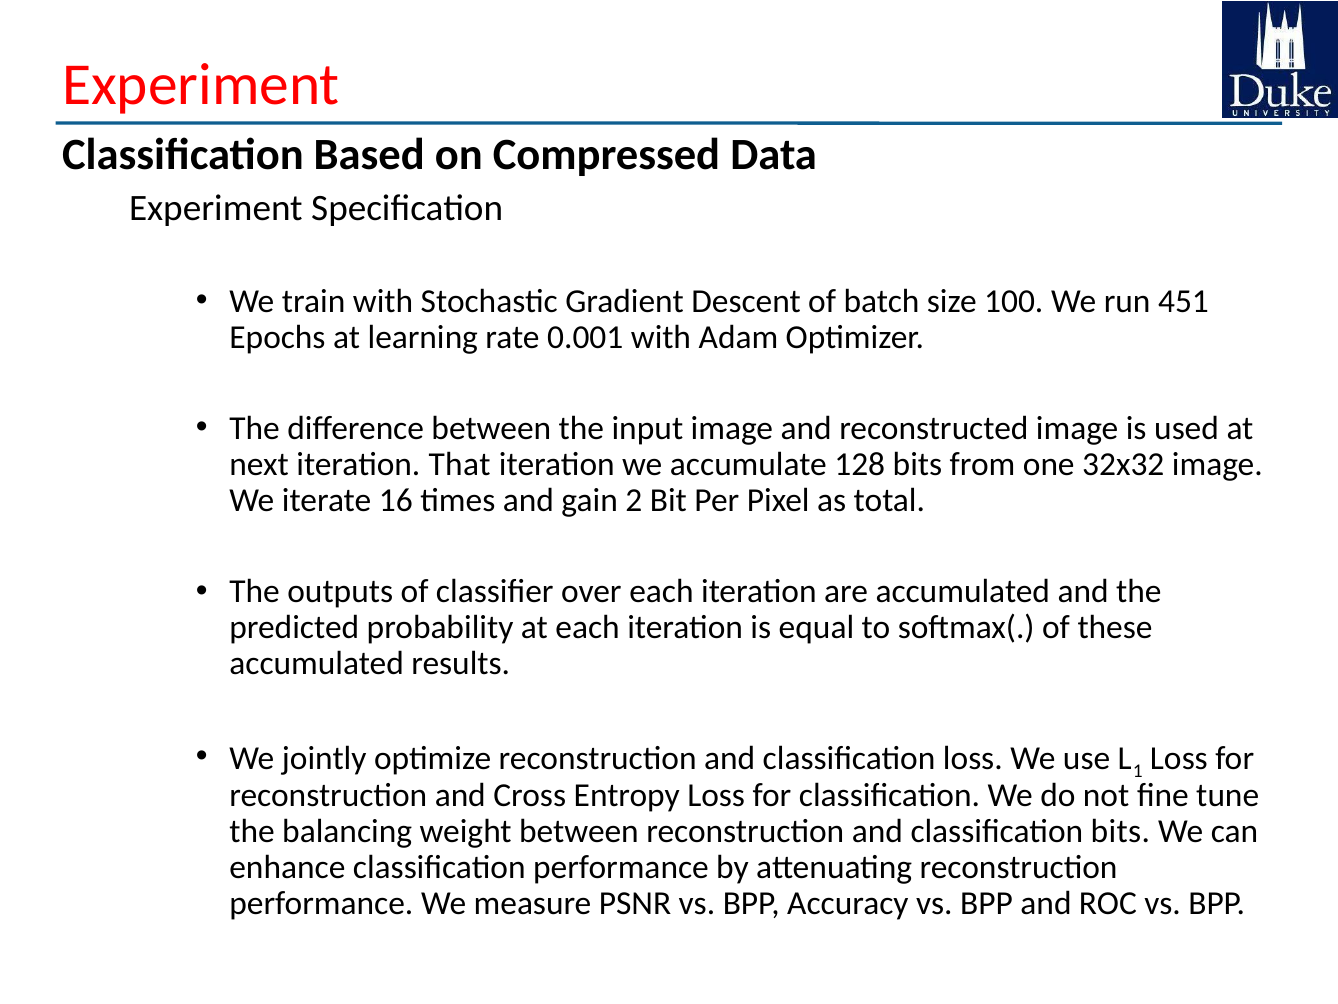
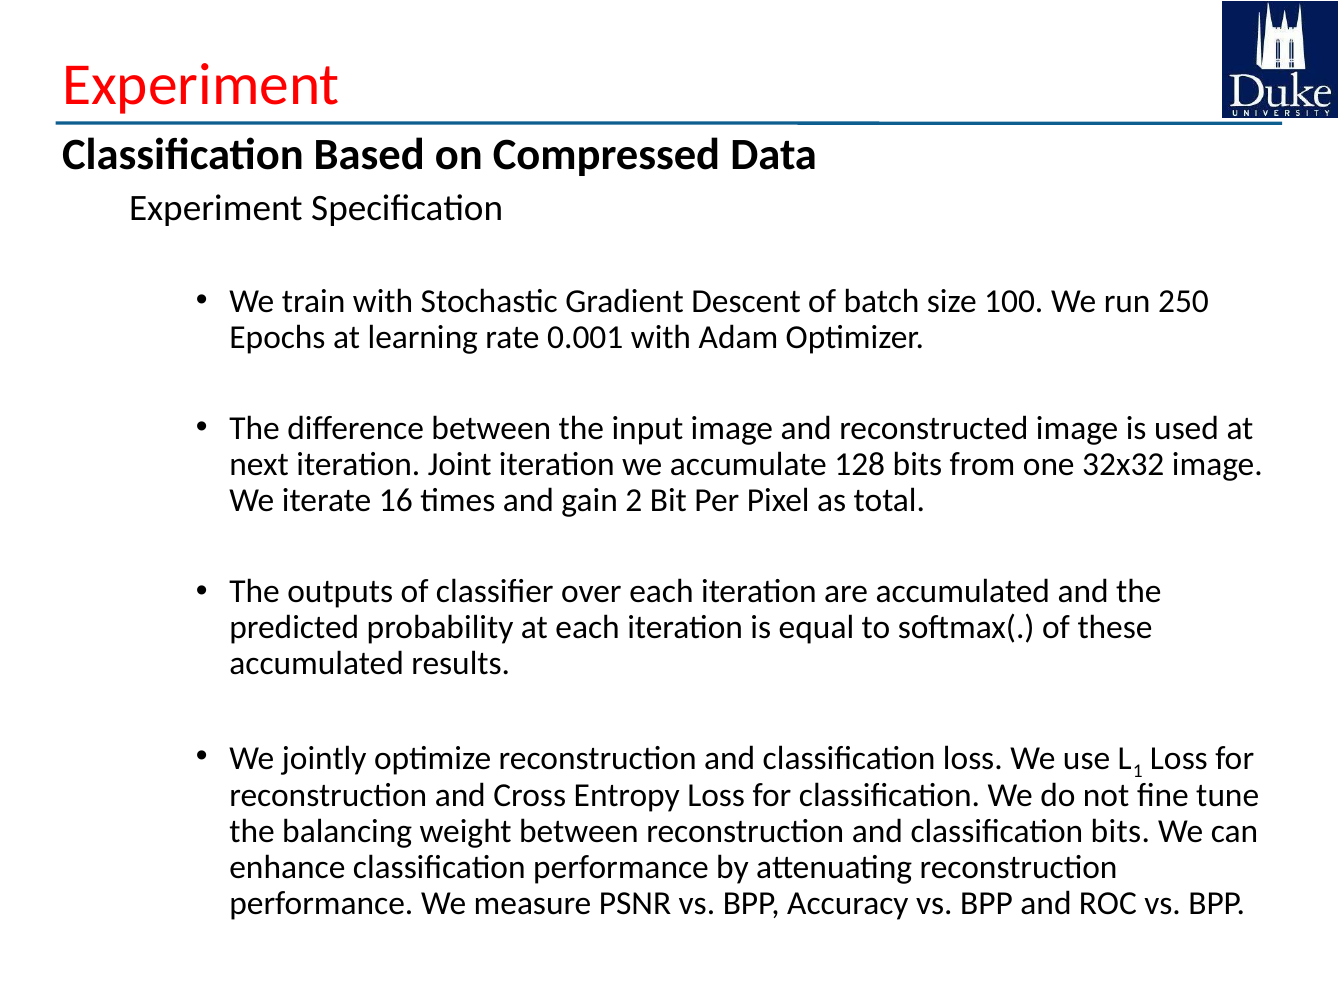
451: 451 -> 250 (1184, 301)
That: That -> Joint (460, 464)
